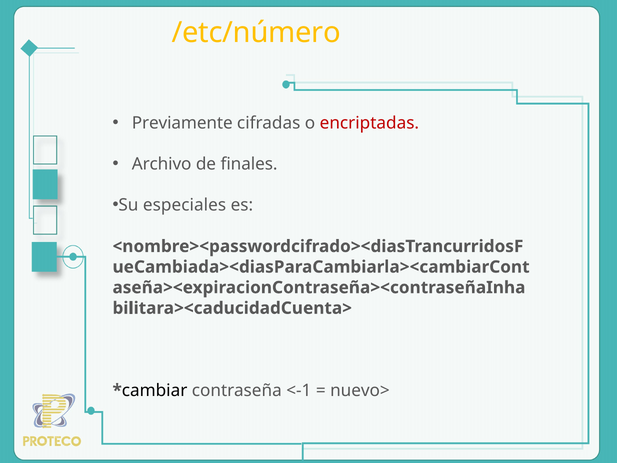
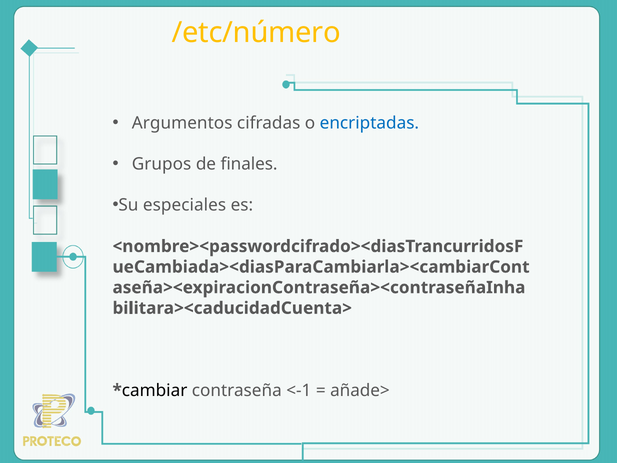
Previamente: Previamente -> Argumentos (182, 123)
encriptadas colour: red -> blue (369, 123)
Archivo: Archivo -> Grupos (162, 164)
nuevo>: nuevo> -> añade> (360, 390)
